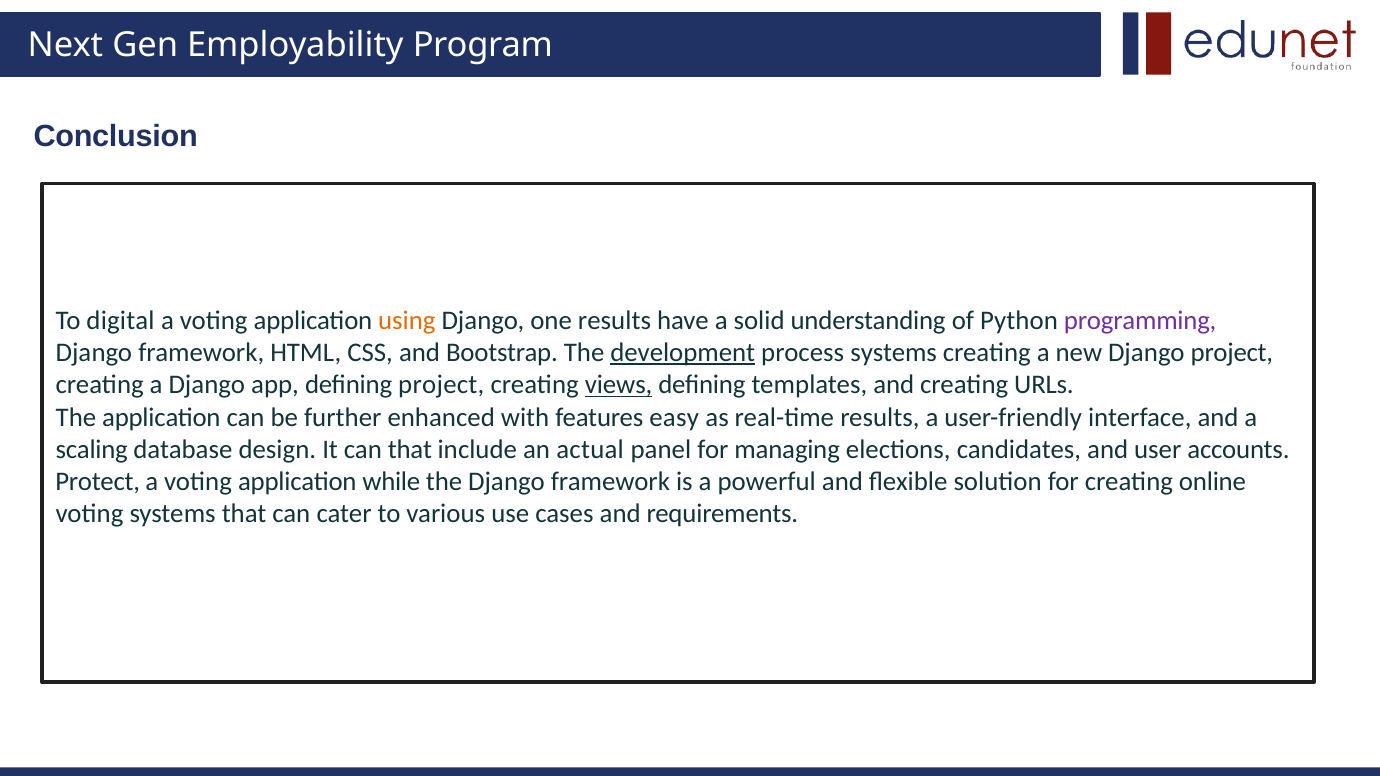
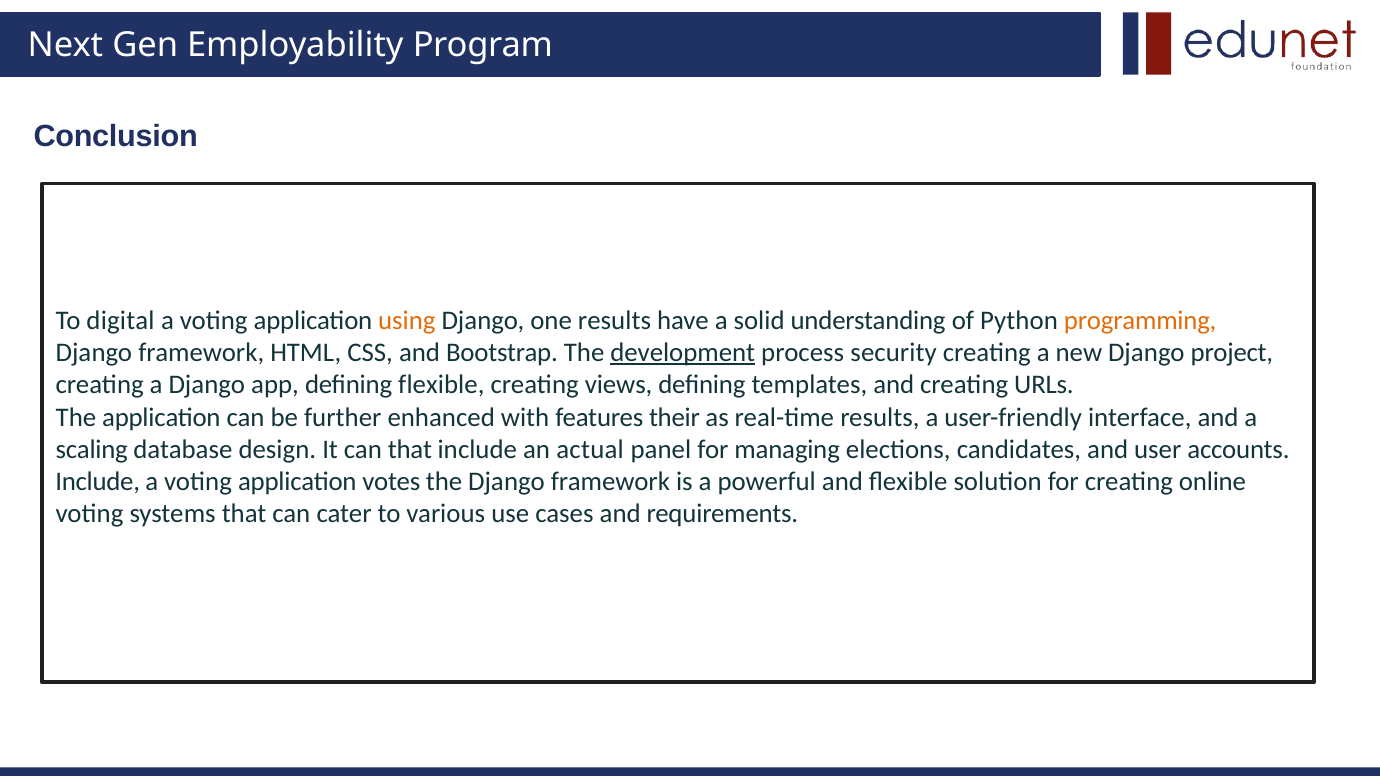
programming colour: purple -> orange (1140, 321)
process systems: systems -> security (894, 353)
defining project: project -> flexible (441, 385)
views underline: present -> none (619, 385)
easy: easy -> their (674, 417)
Protect: Protect -> Include (98, 482)
while: while -> votes (391, 482)
